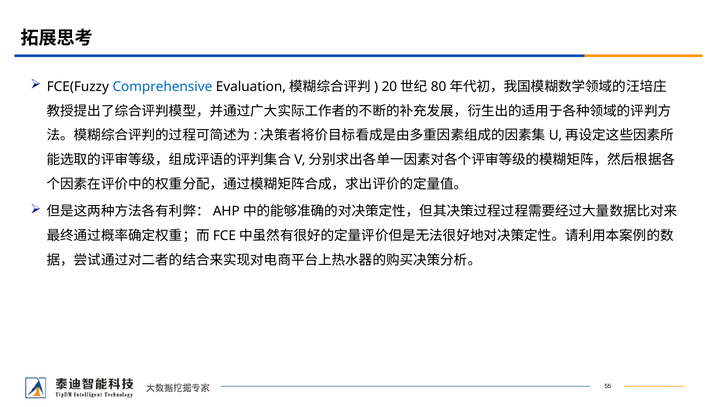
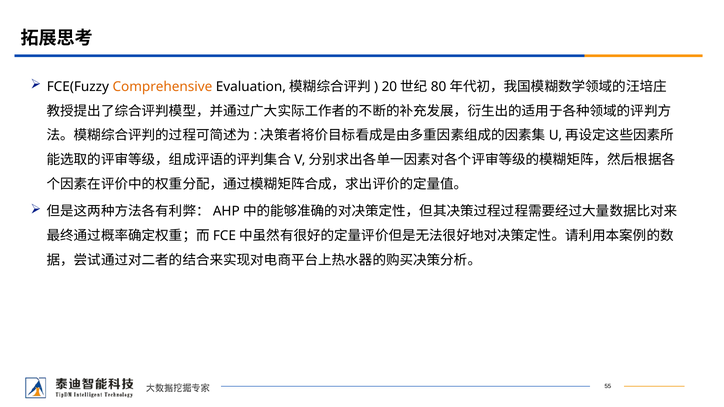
Comprehensive colour: blue -> orange (162, 87)
